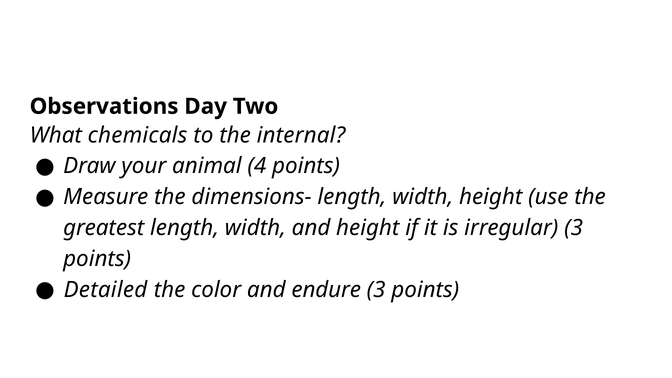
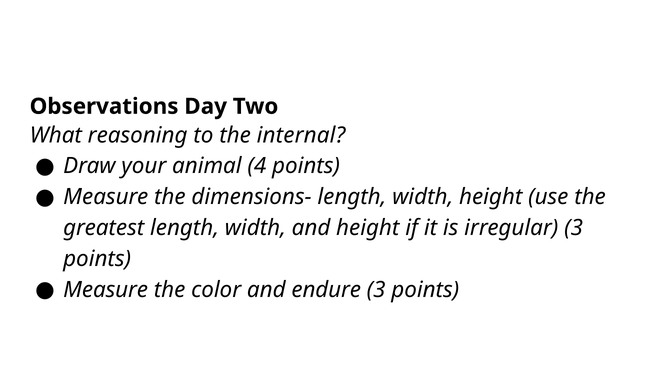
chemicals: chemicals -> reasoning (138, 135)
Detailed: Detailed -> Measure (106, 290)
